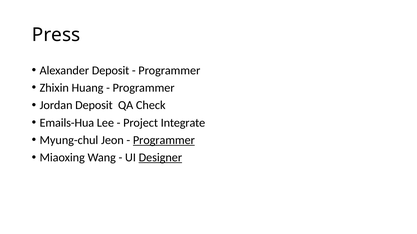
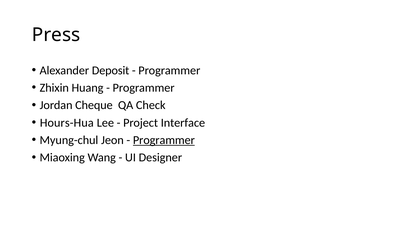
Jordan Deposit: Deposit -> Cheque (94, 105)
Emails-Hua: Emails-Hua -> Hours-Hua (67, 123)
Integrate: Integrate -> Interface (183, 123)
Designer underline: present -> none (160, 158)
